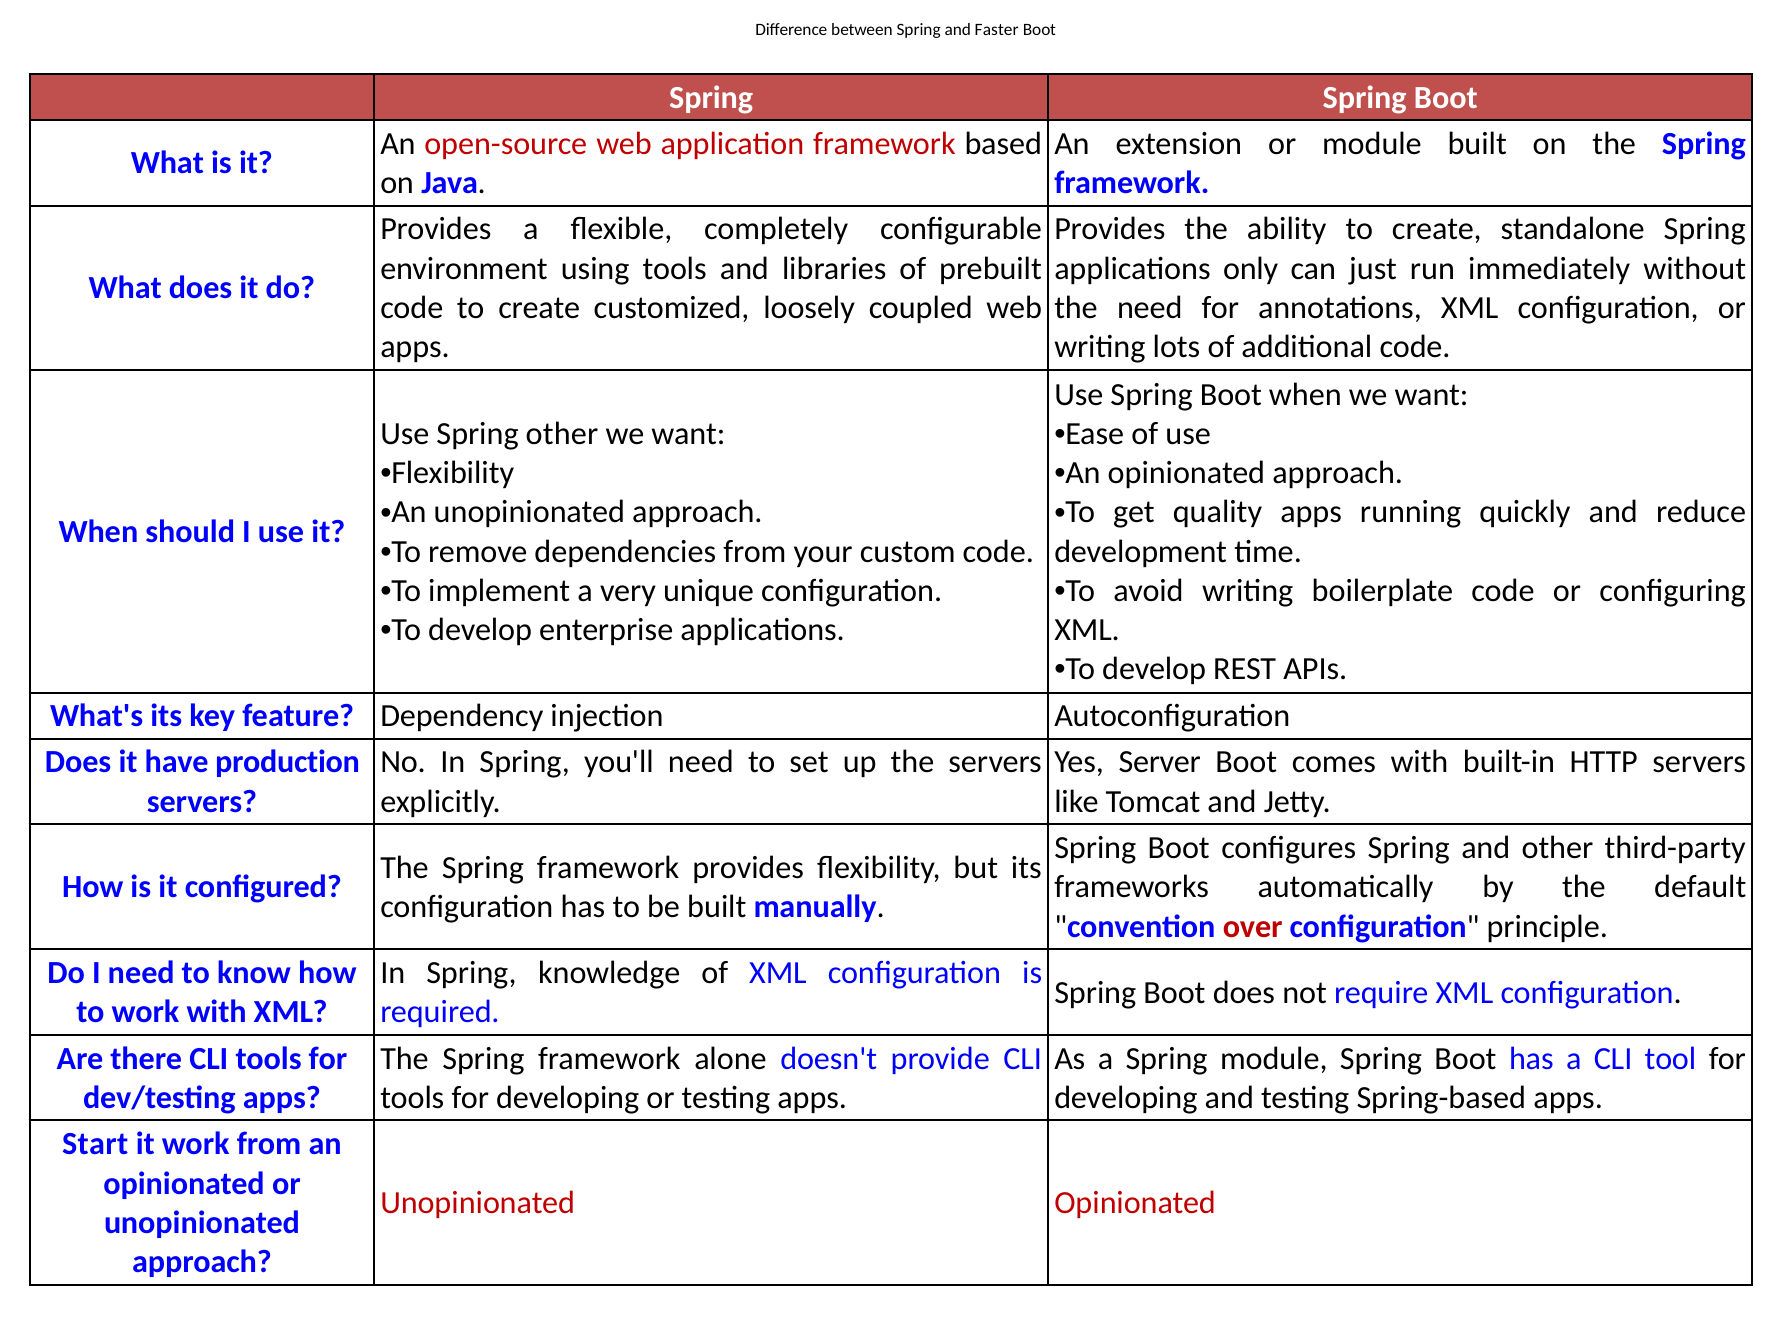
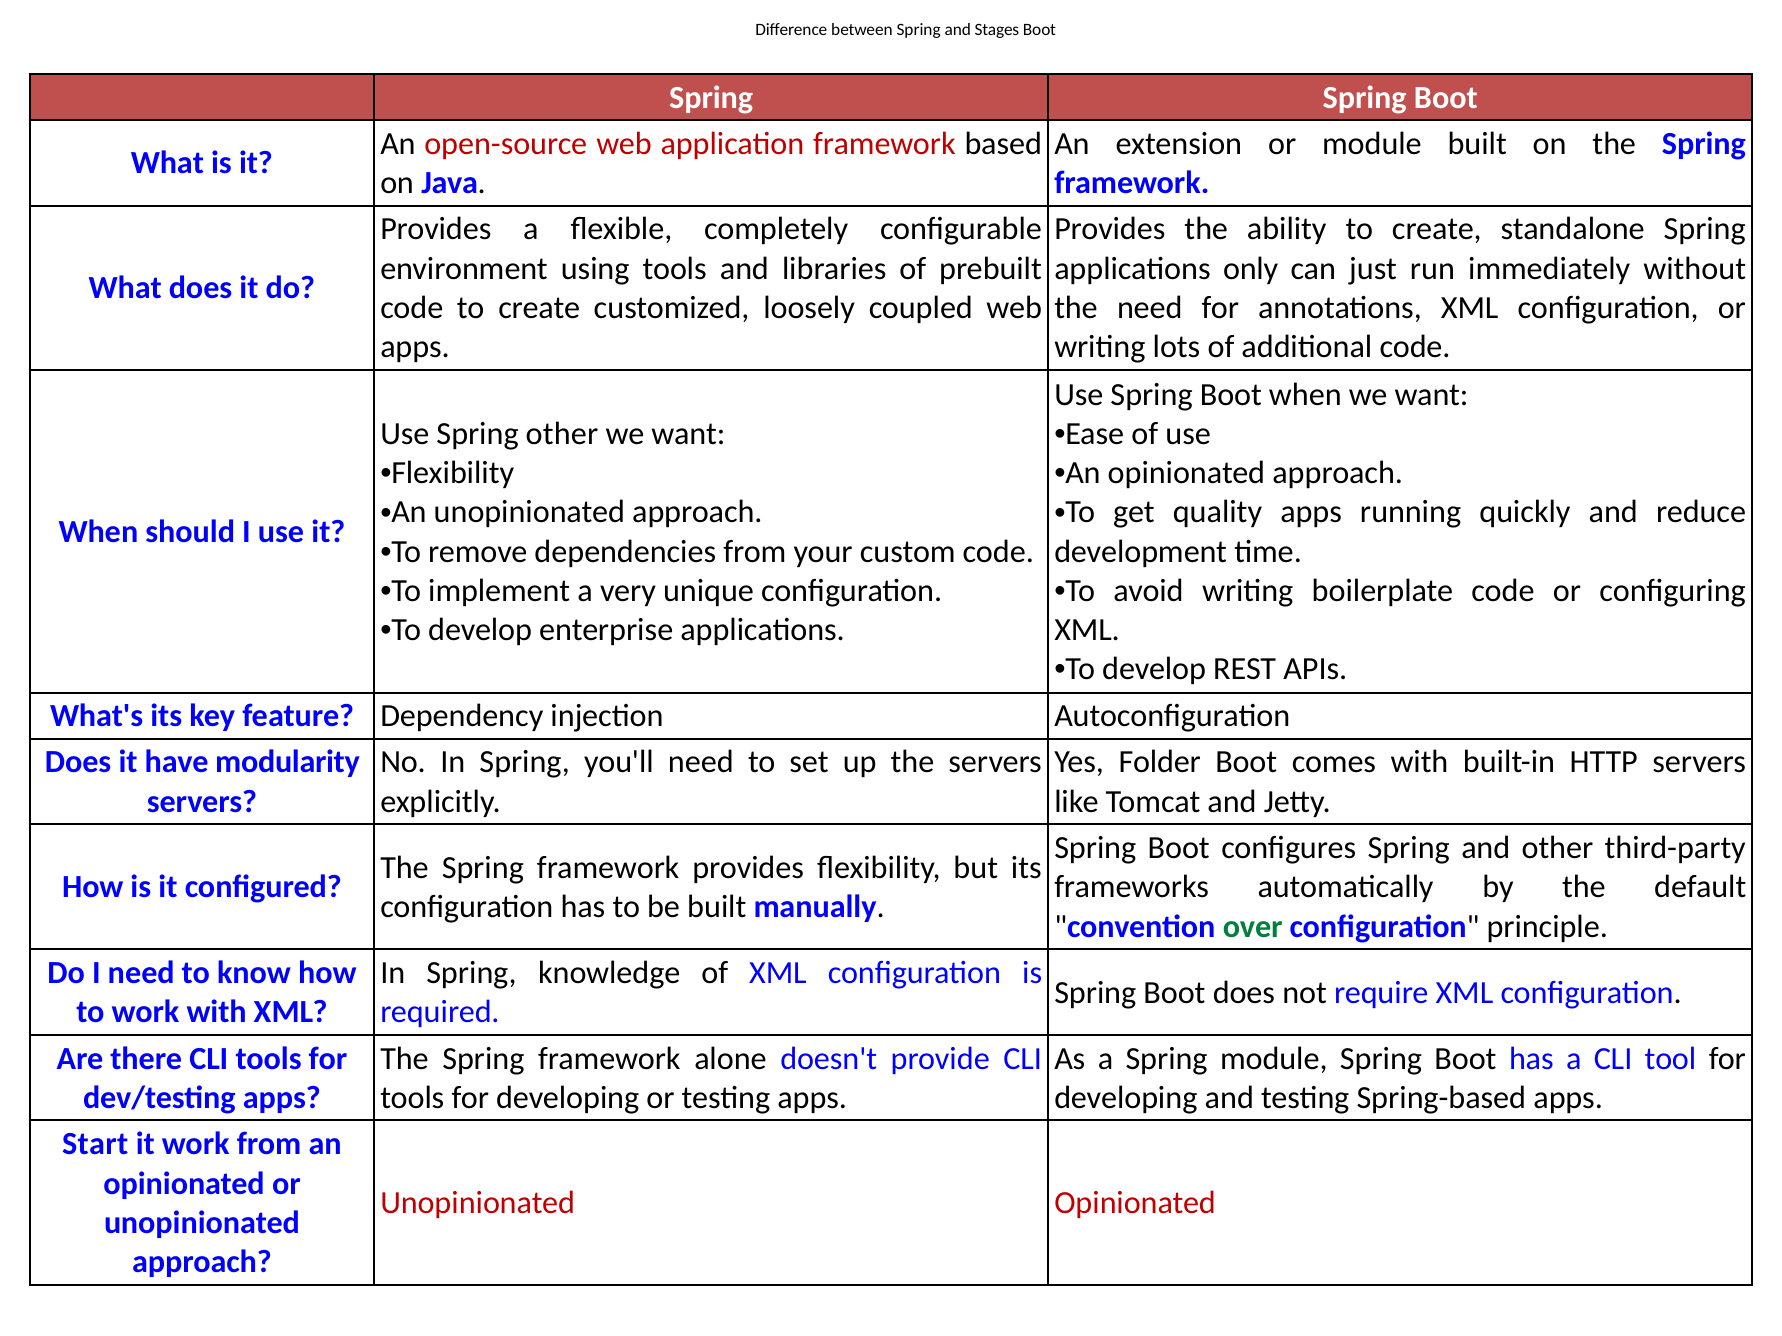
Faster: Faster -> Stages (997, 29)
production: production -> modularity (288, 763)
Server: Server -> Folder (1160, 763)
over colour: red -> green (1253, 927)
